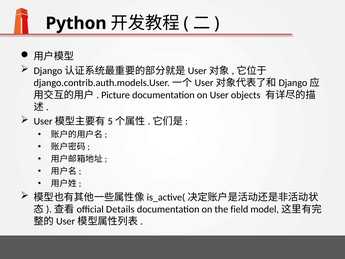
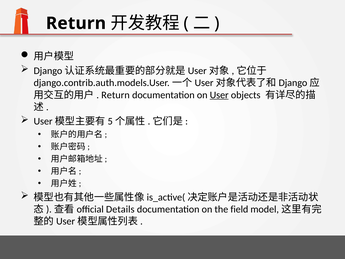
Python: Python -> Return (76, 23)
Picture: Picture -> Return (115, 95)
User underline: none -> present (219, 95)
